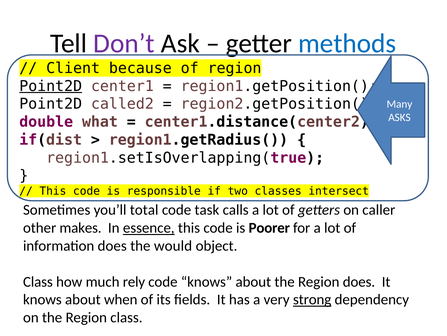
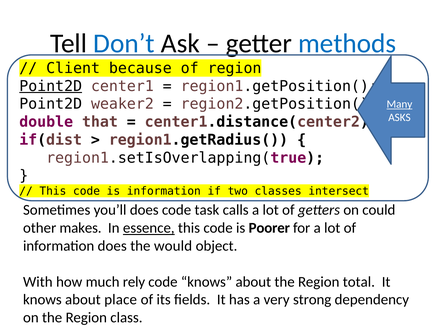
Don’t colour: purple -> blue (124, 43)
called2: called2 -> weaker2 (122, 104)
Many underline: none -> present (399, 104)
what: what -> that (100, 122)
is responsible: responsible -> information (164, 191)
you’ll total: total -> does (144, 210)
caller: caller -> could (379, 210)
Class: Class -> With (38, 281)
Region does: does -> total (359, 281)
when: when -> place (121, 299)
strong underline: present -> none (312, 299)
